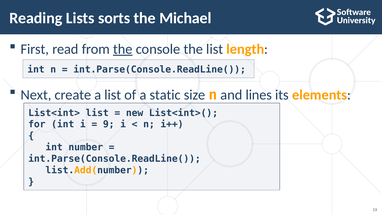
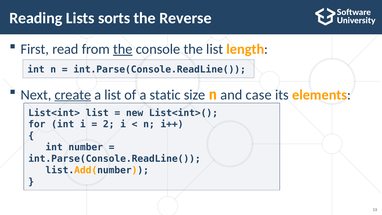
Michael: Michael -> Reverse (185, 18)
create underline: none -> present (73, 95)
lines: lines -> case (259, 95)
9: 9 -> 2 (109, 124)
